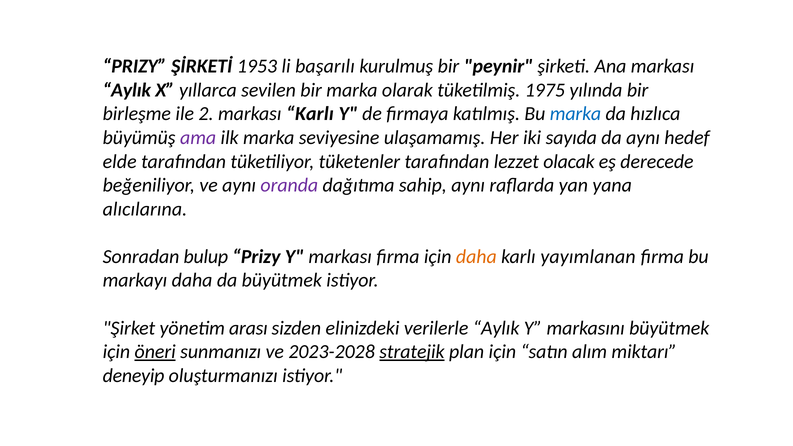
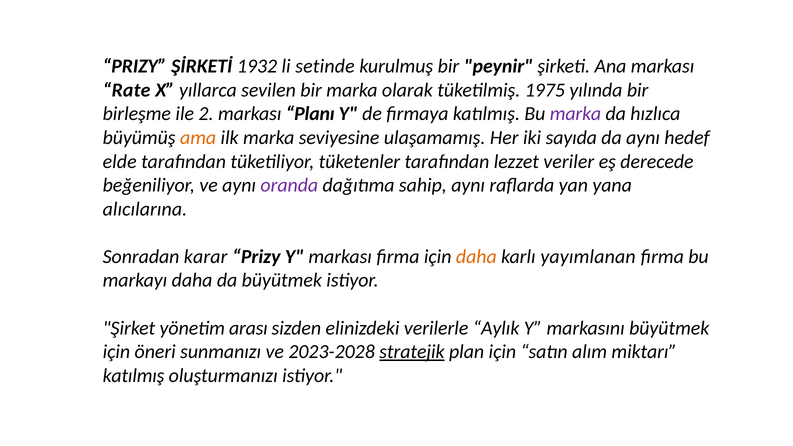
1953: 1953 -> 1932 (257, 66)
başarılı: başarılı -> setinde (325, 66)
Aylık: Aylık -> Rate (127, 90)
markası Karlı: Karlı -> Planı (310, 114)
marka colour: blue -> purple (576, 114)
ama colour: purple -> orange (198, 138)
olacak: olacak -> veriler (569, 161)
bulup: bulup -> karar (206, 257)
öneri underline: present -> none (155, 352)
deneyip: deneyip -> katılmış (134, 376)
